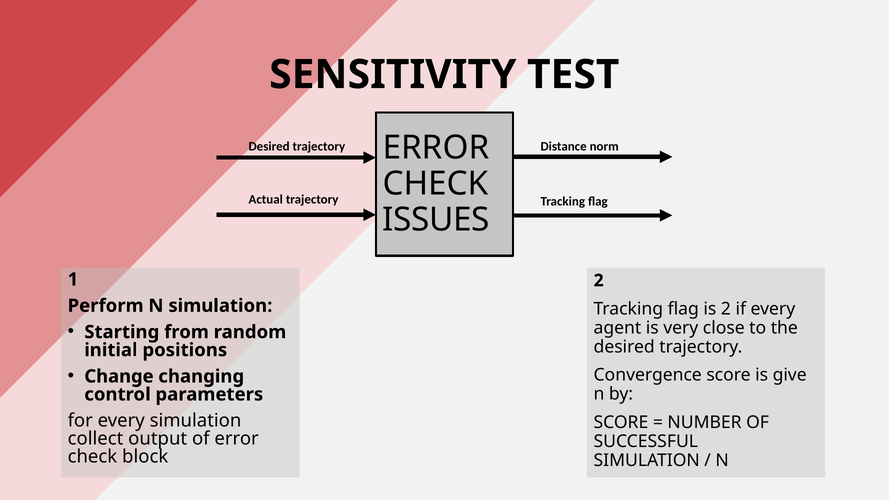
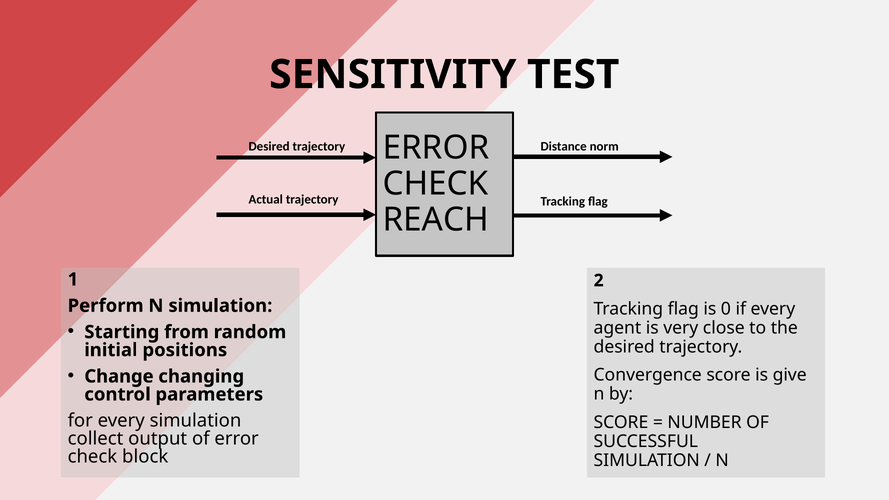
ISSUES: ISSUES -> REACH (436, 220)
is 2: 2 -> 0 (726, 309)
